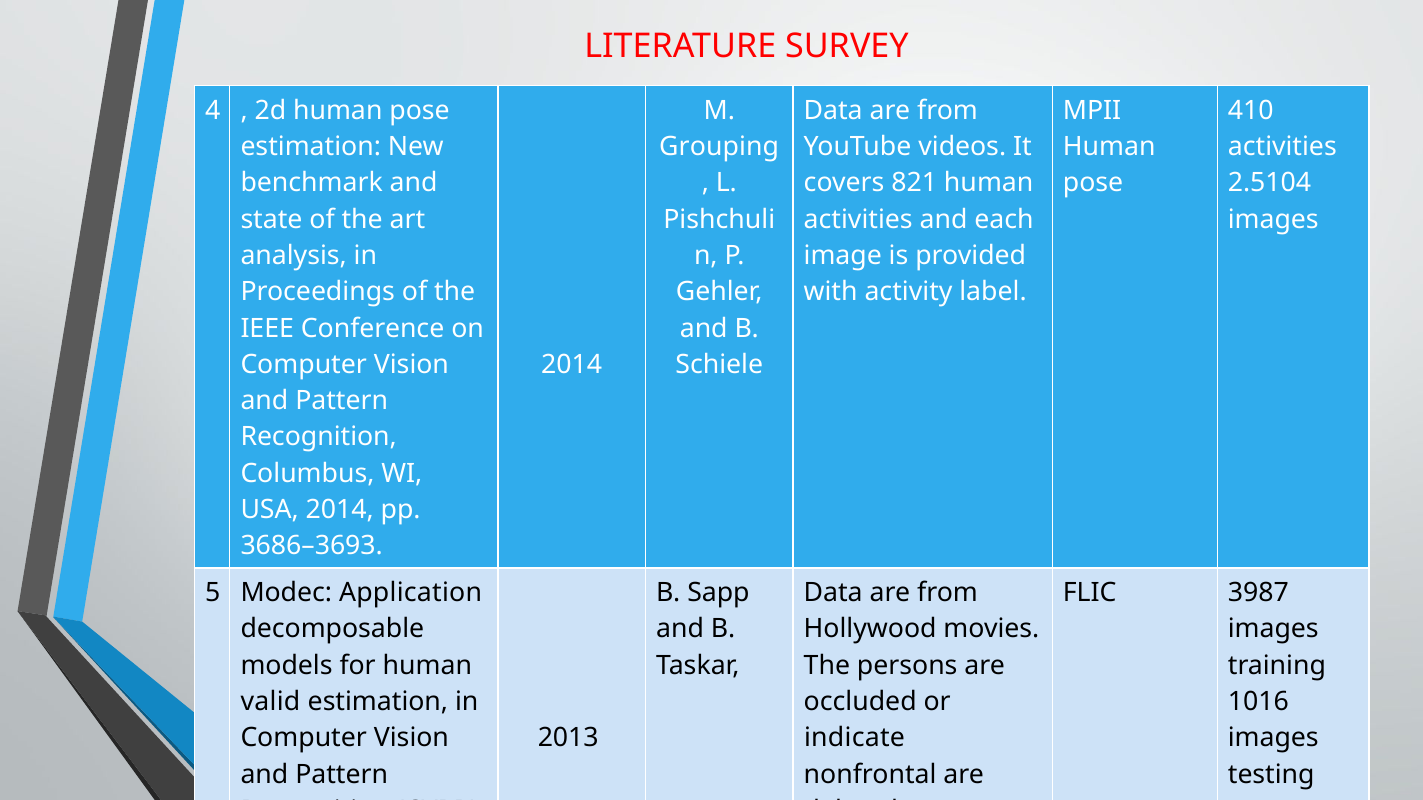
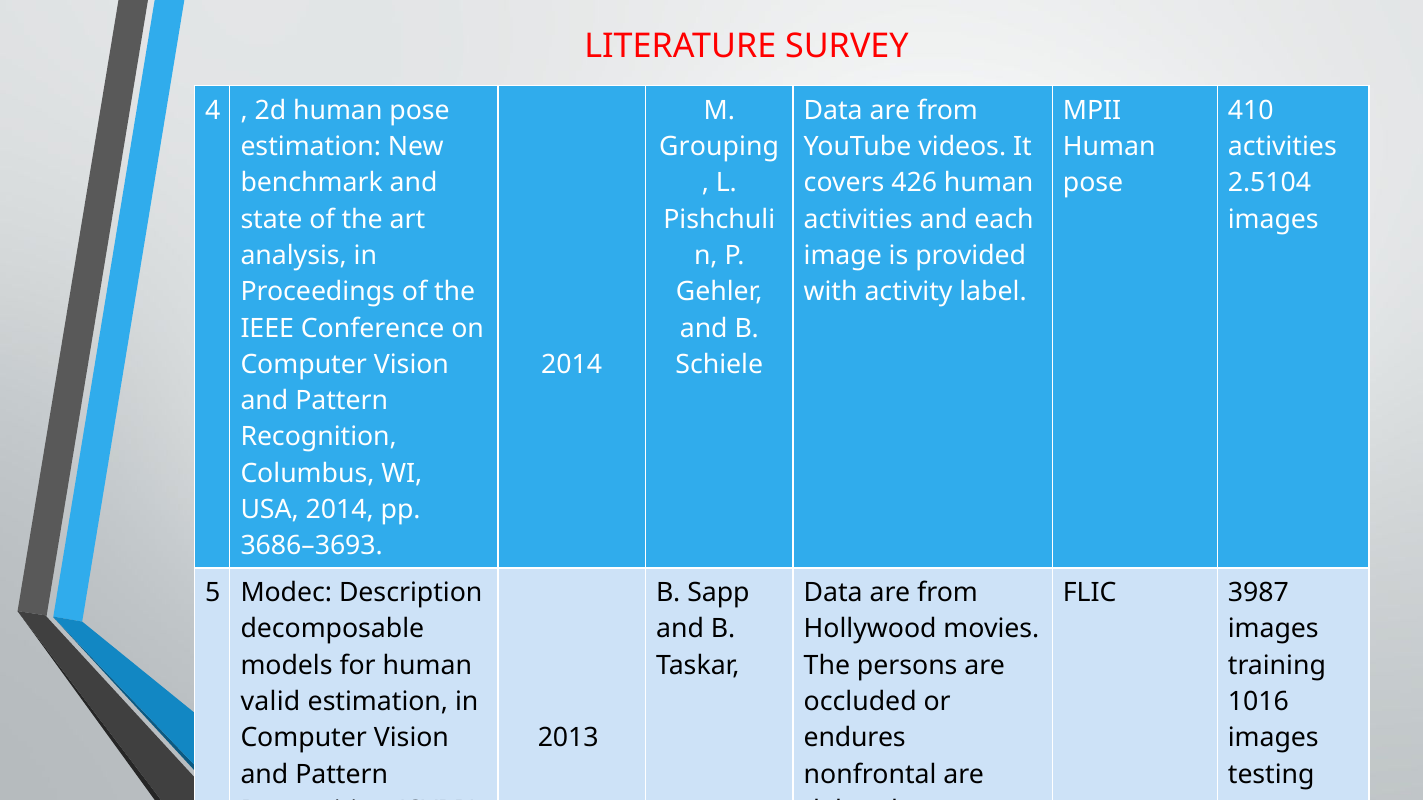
821: 821 -> 426 (914, 183)
Application: Application -> Description (411, 593)
indicate: indicate -> endures (855, 738)
